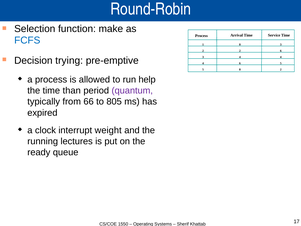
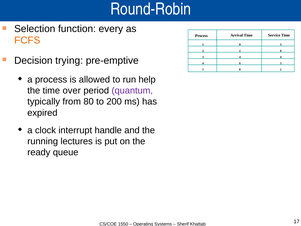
make: make -> every (111, 29)
FCFS colour: blue -> orange (27, 40)
than: than -> over (72, 91)
66: 66 -> 80 (89, 102)
805: 805 -> 200 (114, 102)
weight: weight -> handle (108, 130)
